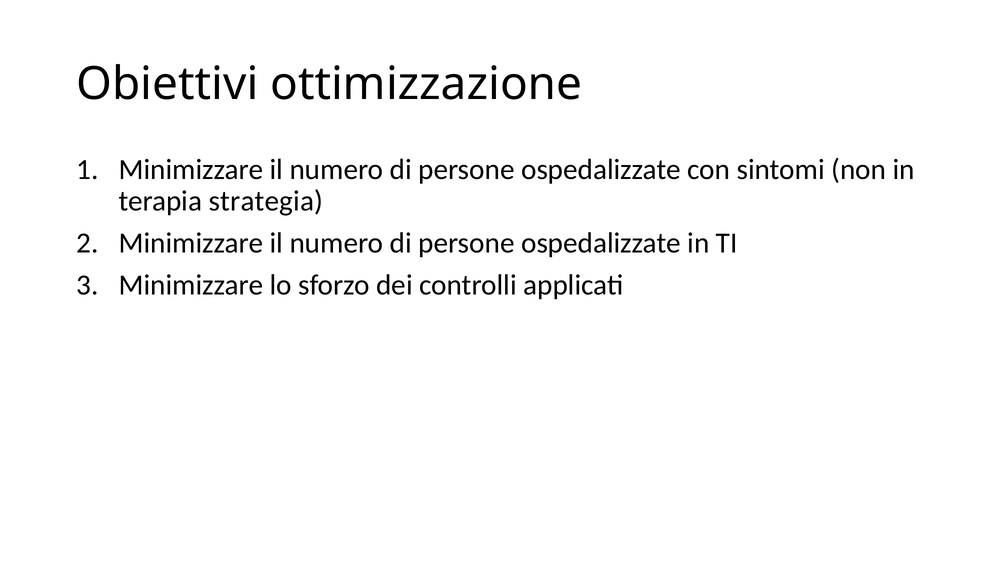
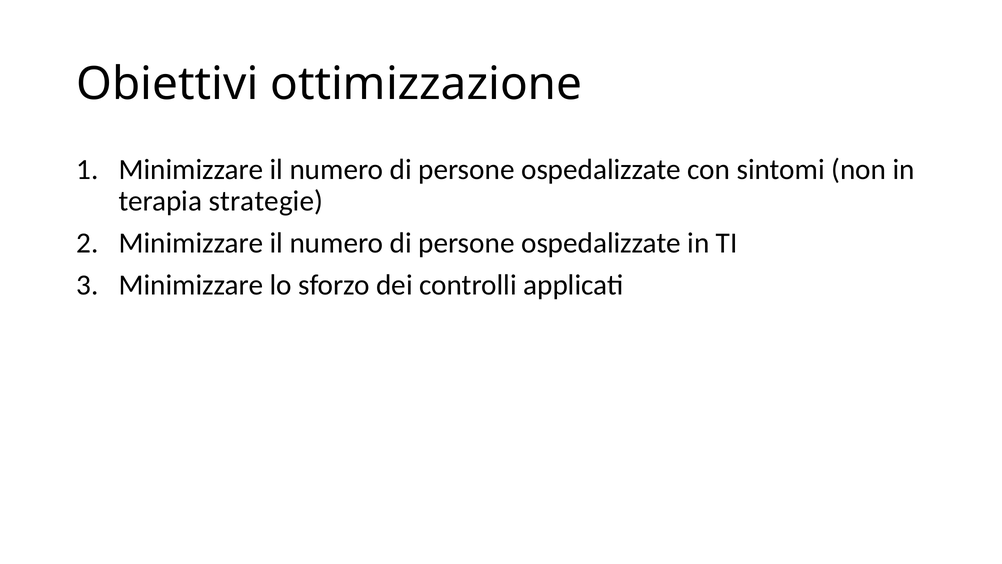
strategia: strategia -> strategie (266, 201)
